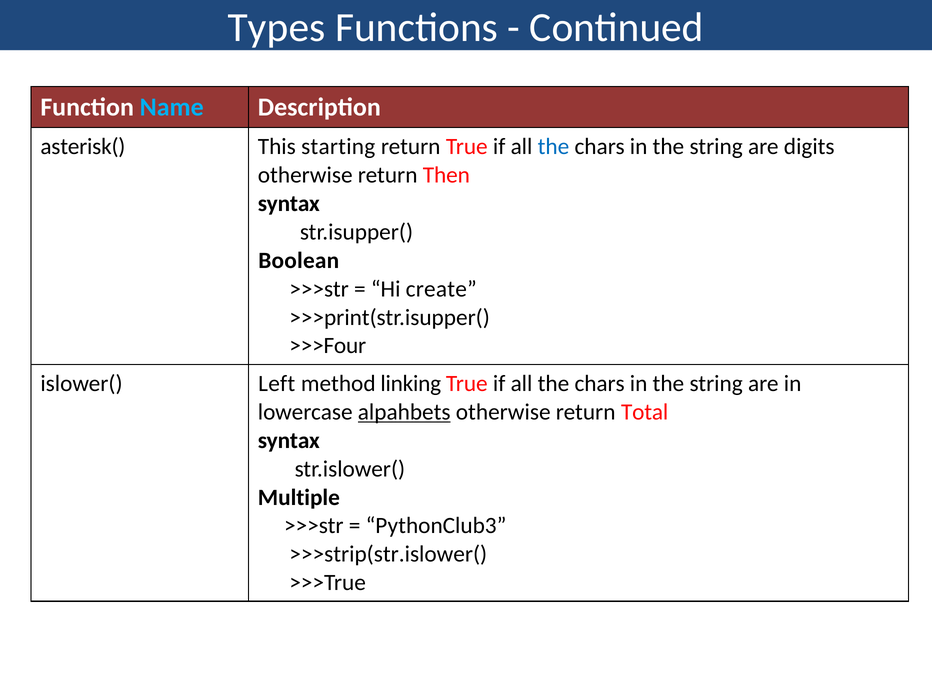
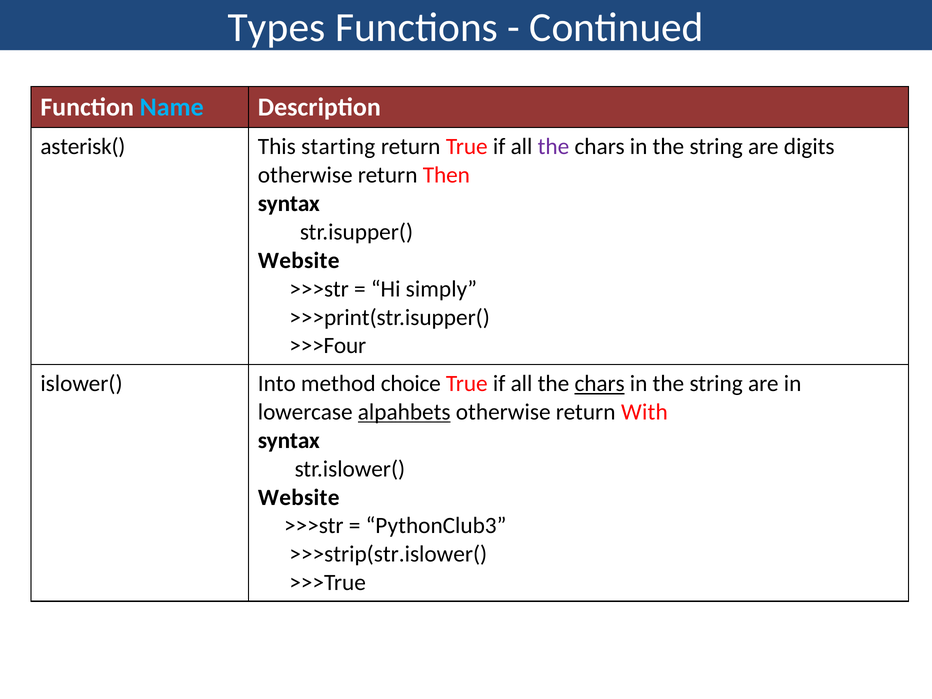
the colour: blue -> purple (553, 147)
Boolean: Boolean -> Website (299, 260)
create: create -> simply (441, 289)
Left: Left -> Into (277, 384)
linking: linking -> choice (411, 384)
chars underline: none -> present (600, 384)
Total: Total -> With (644, 412)
Multiple: Multiple -> Website (299, 497)
